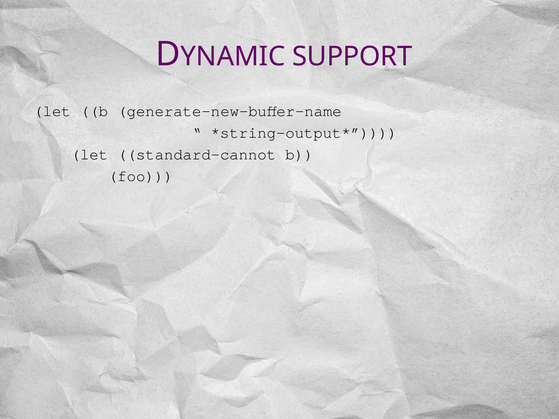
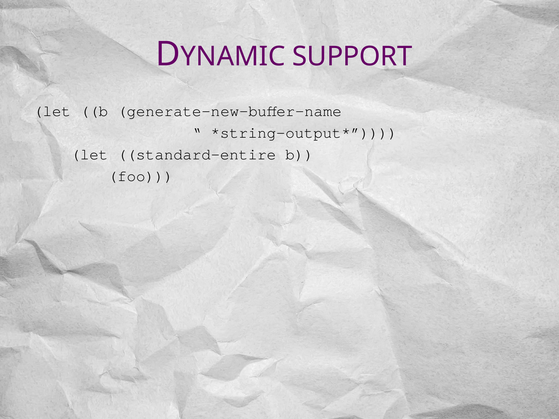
standard-cannot: standard-cannot -> standard-entire (197, 155)
